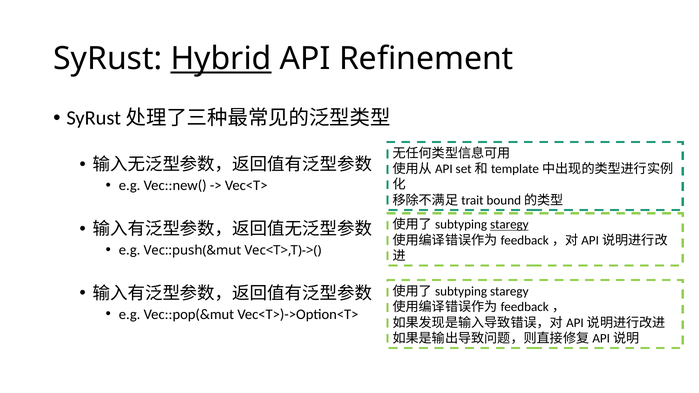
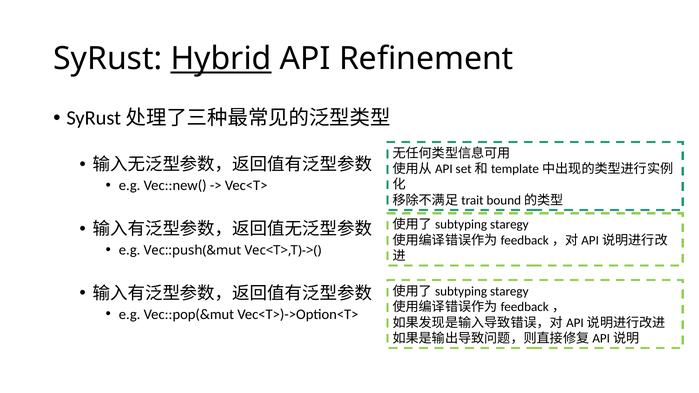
staregy underline: present -> none (509, 225)
